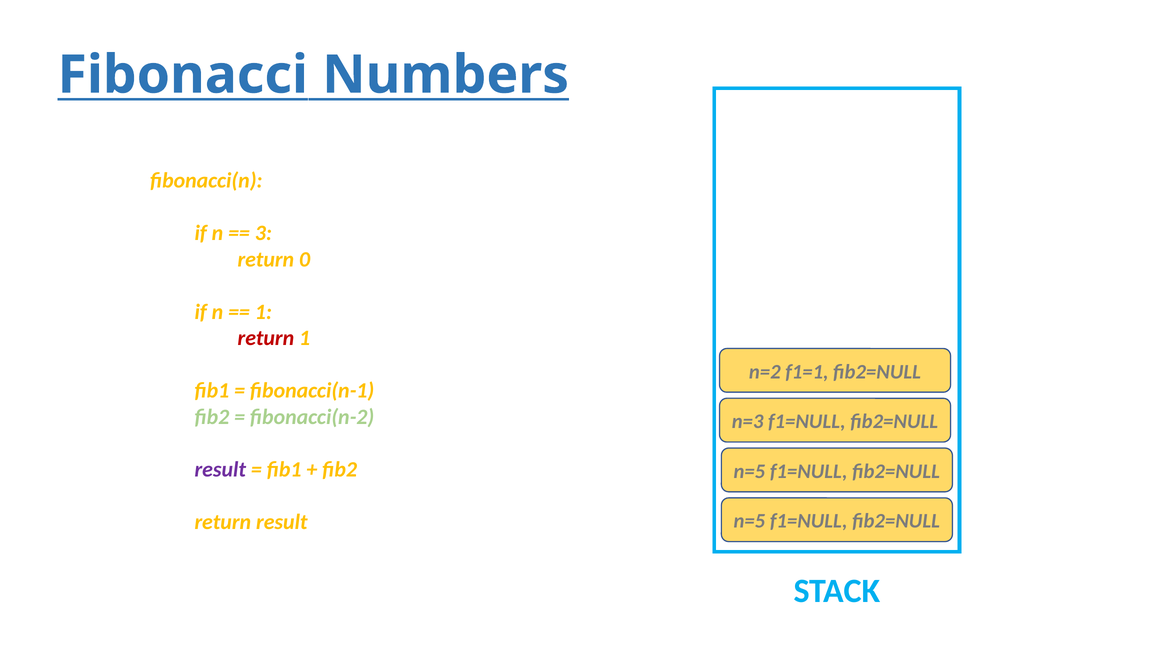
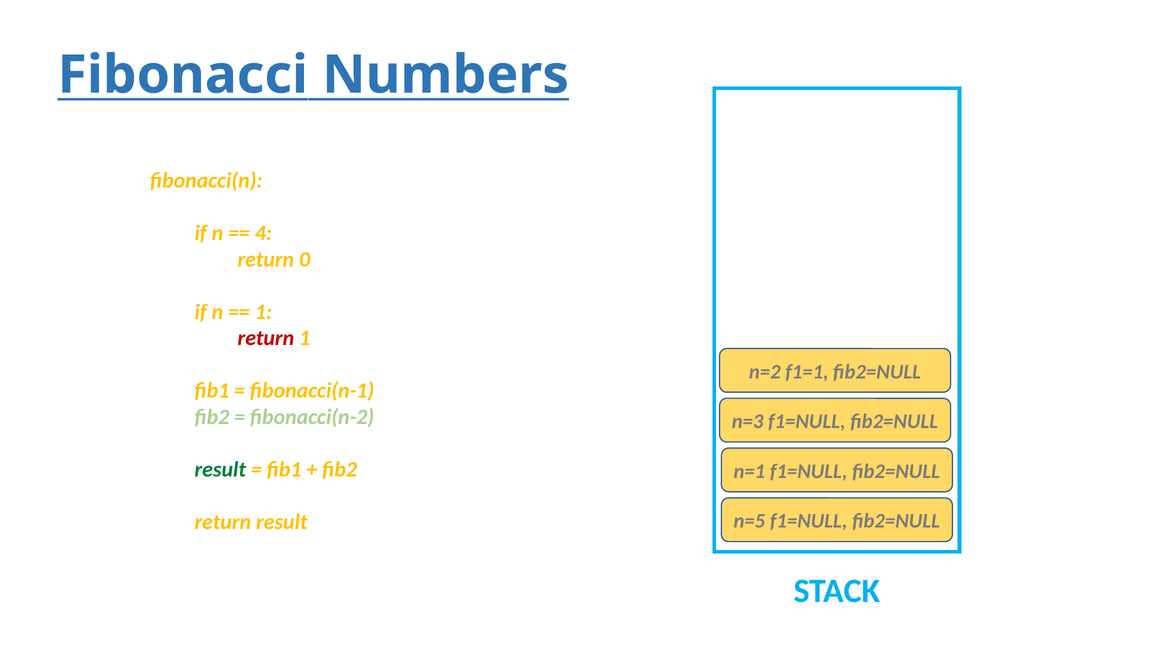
3: 3 -> 4 (263, 233)
result colour: purple -> green (220, 470)
n=5: n=5 -> n=1 (749, 472)
